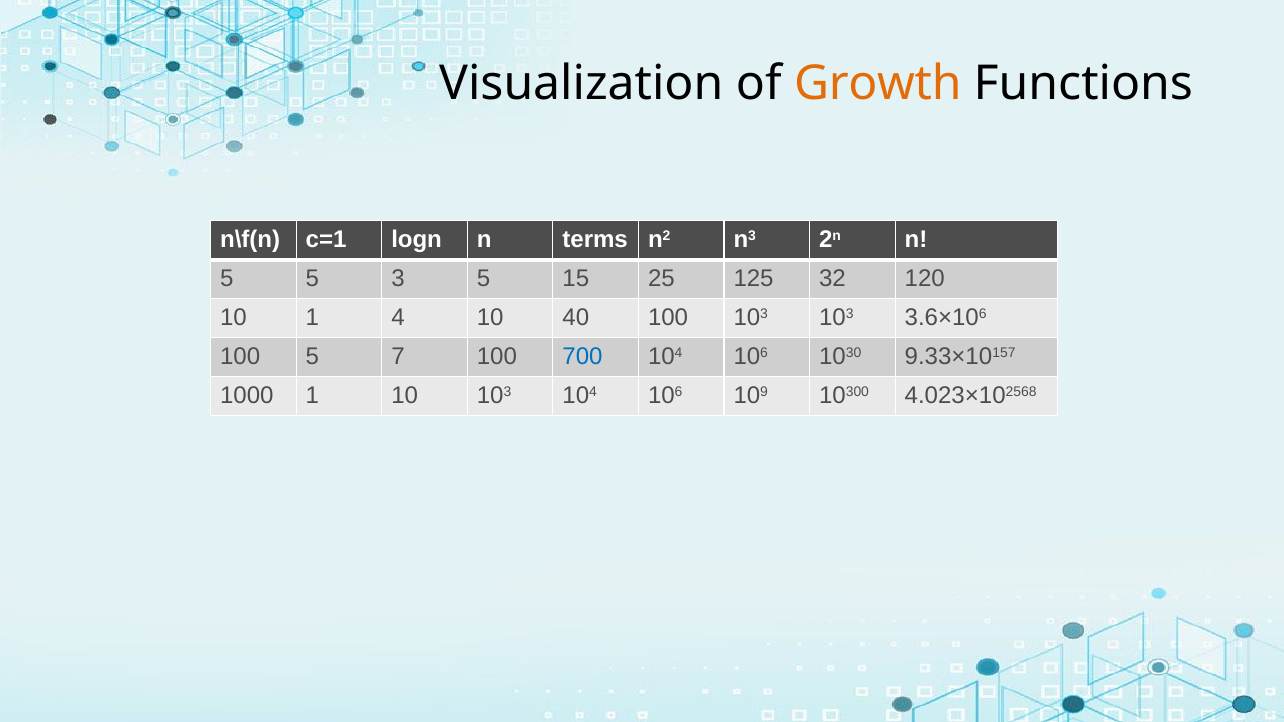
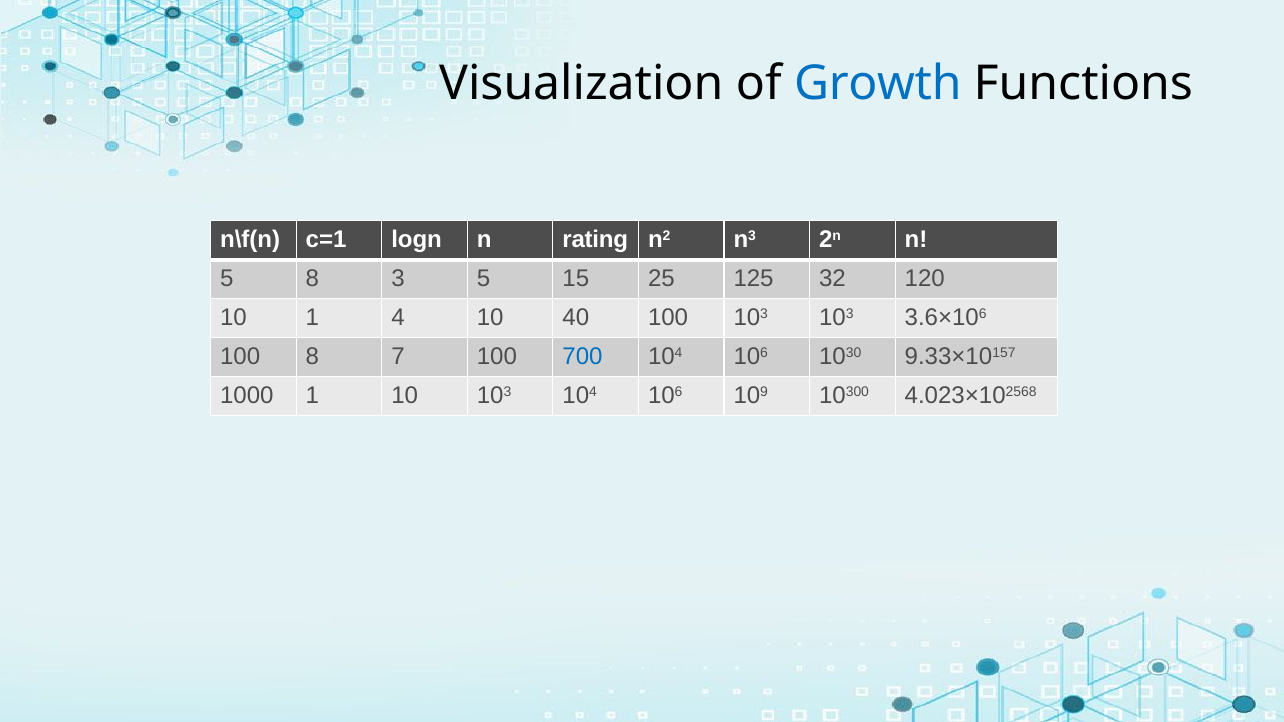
Growth colour: orange -> blue (878, 84)
terms: terms -> rating (595, 240)
5 5: 5 -> 8 (312, 279)
100 5: 5 -> 8 (312, 357)
